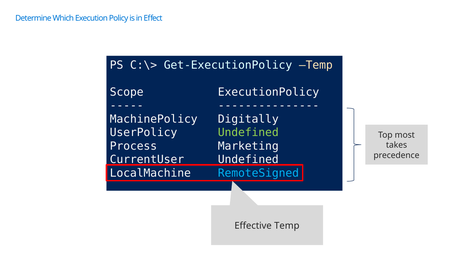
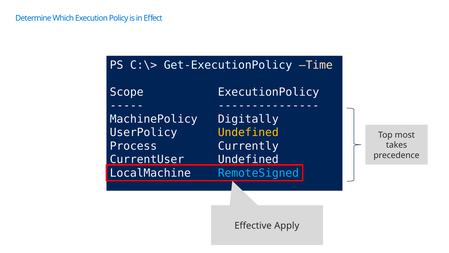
Get-ExecutionPolicy Temp: Temp -> Time (316, 65)
Undefined colour: light green -> yellow (248, 132)
Marketing: Marketing -> Currently (248, 146)
Effective Temp: Temp -> Apply (287, 225)
